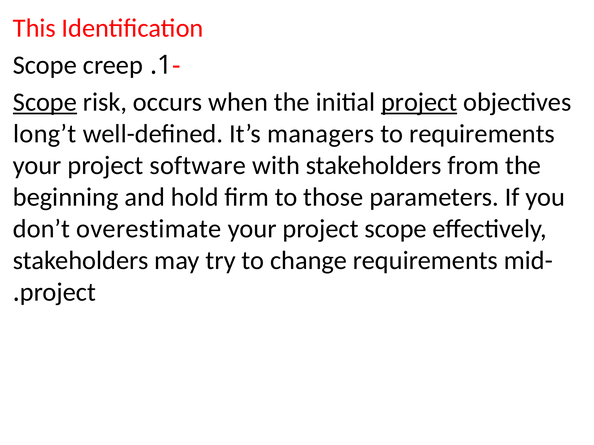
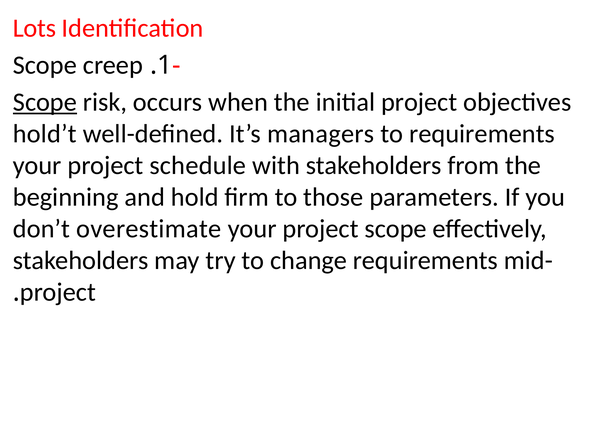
This: This -> Lots (34, 28)
project underline: present -> none (419, 102)
long’t: long’t -> hold’t (45, 134)
software: software -> schedule (198, 166)
